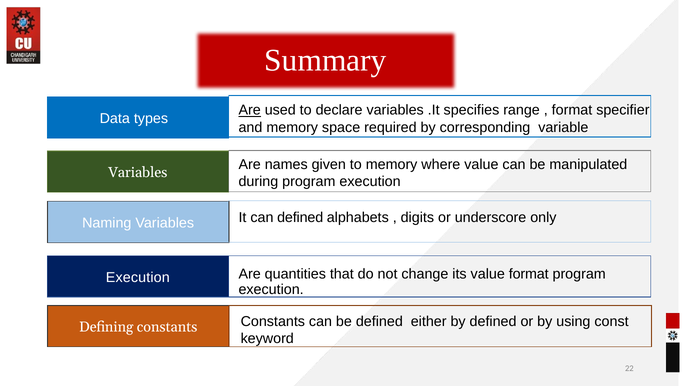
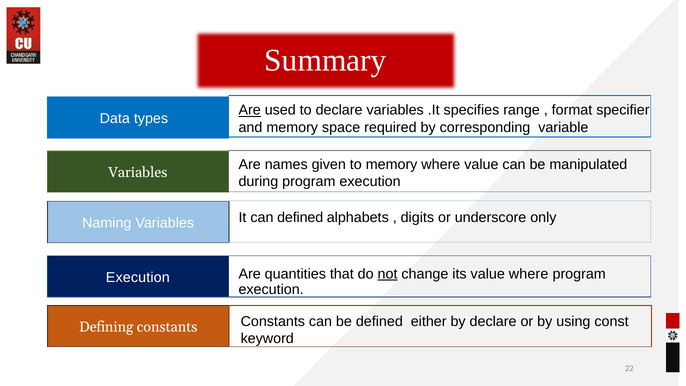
not underline: none -> present (388, 274)
value format: format -> where (529, 274)
by defined: defined -> declare (493, 321)
